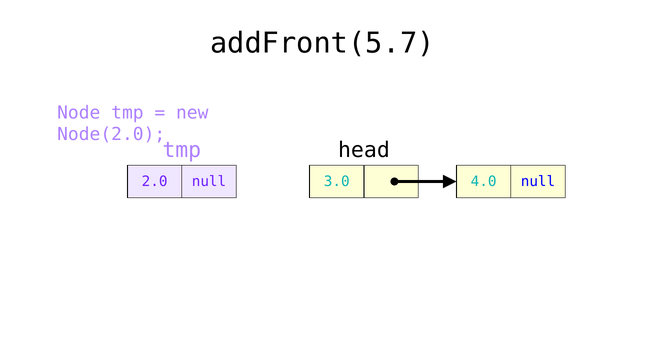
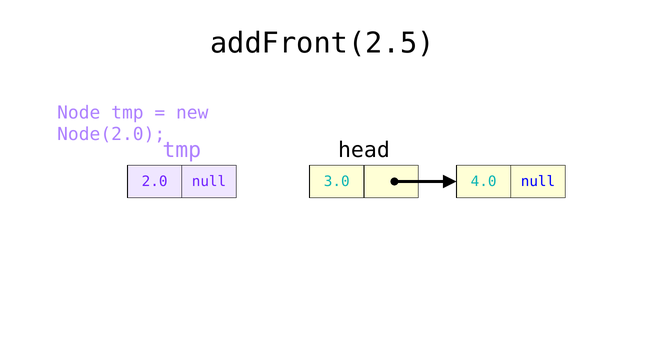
addFront(5.7: addFront(5.7 -> addFront(2.5 (322, 43)
